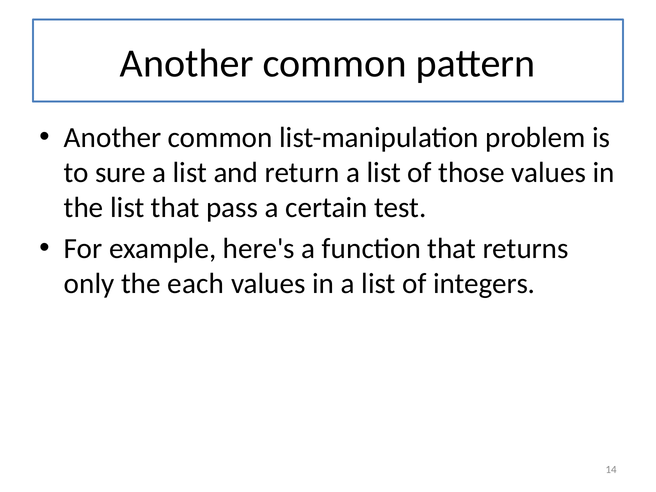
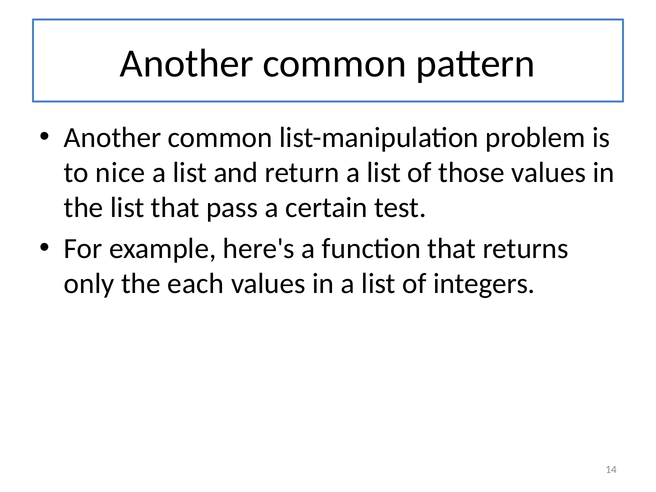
sure: sure -> nice (120, 173)
